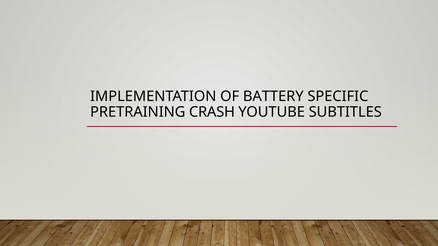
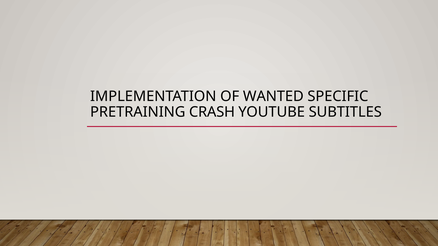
BATTERY: BATTERY -> WANTED (273, 96)
